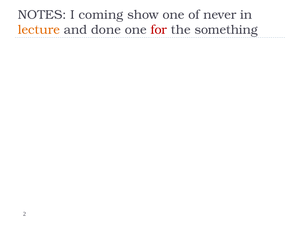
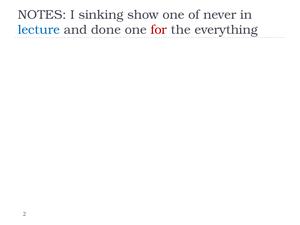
coming: coming -> sinking (101, 15)
lecture colour: orange -> blue (39, 30)
something: something -> everything (226, 30)
